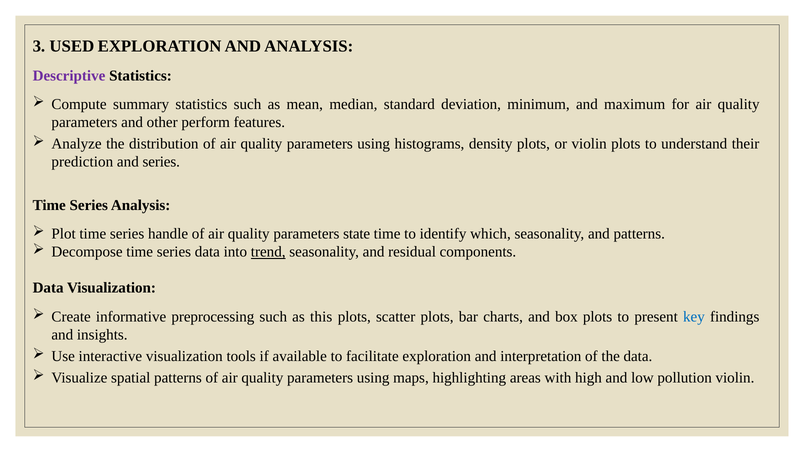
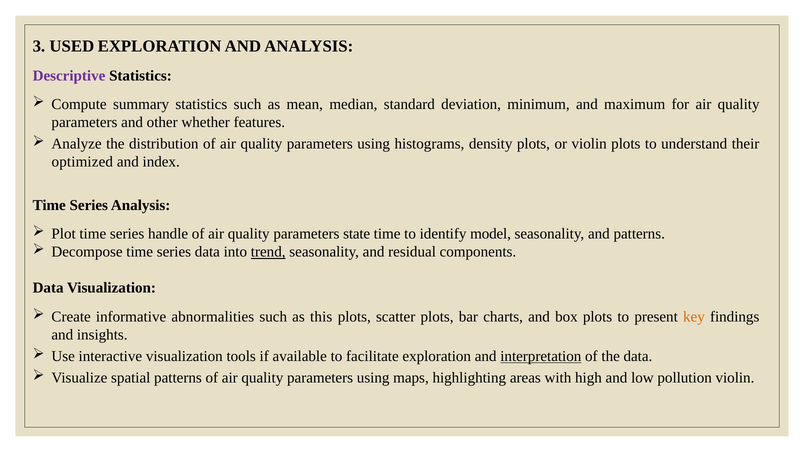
perform: perform -> whether (206, 122)
prediction: prediction -> optimized (82, 162)
and series: series -> index (161, 162)
which: which -> model (491, 234)
preprocessing: preprocessing -> abnormalities (213, 317)
key colour: blue -> orange (694, 317)
interpretation underline: none -> present (541, 356)
